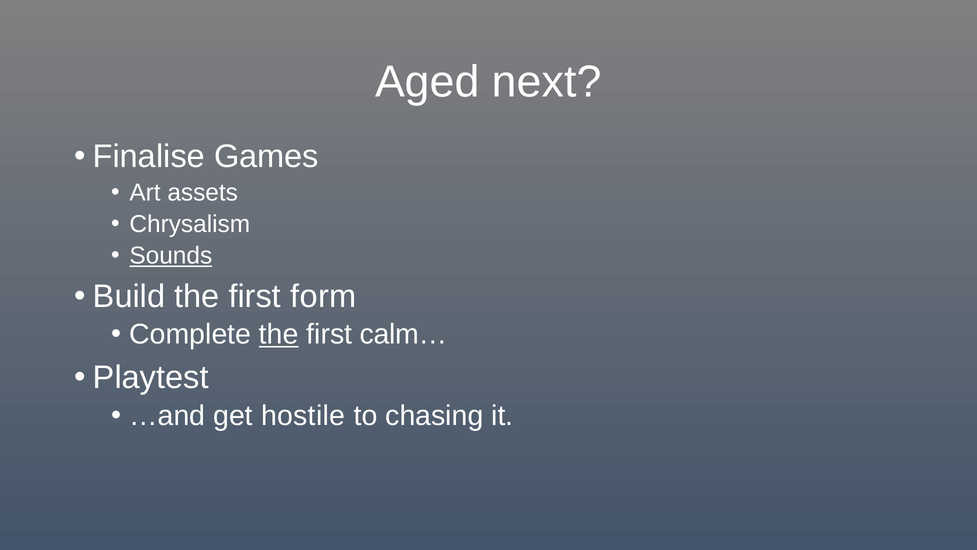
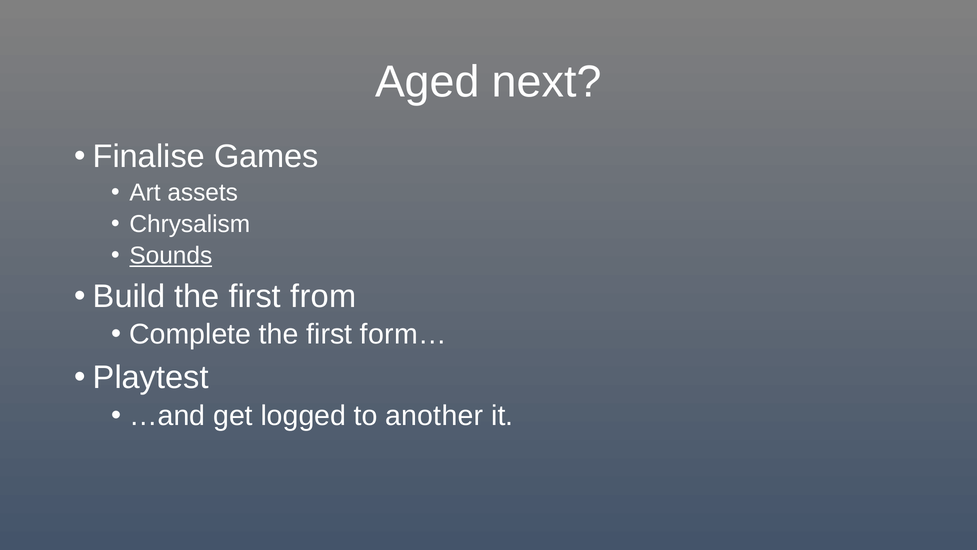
form: form -> from (323, 296)
the underline: present -> none (279, 334)
calm…: calm… -> form… (403, 334)
hostile: hostile -> logged (303, 415)
chasing: chasing -> another (434, 415)
